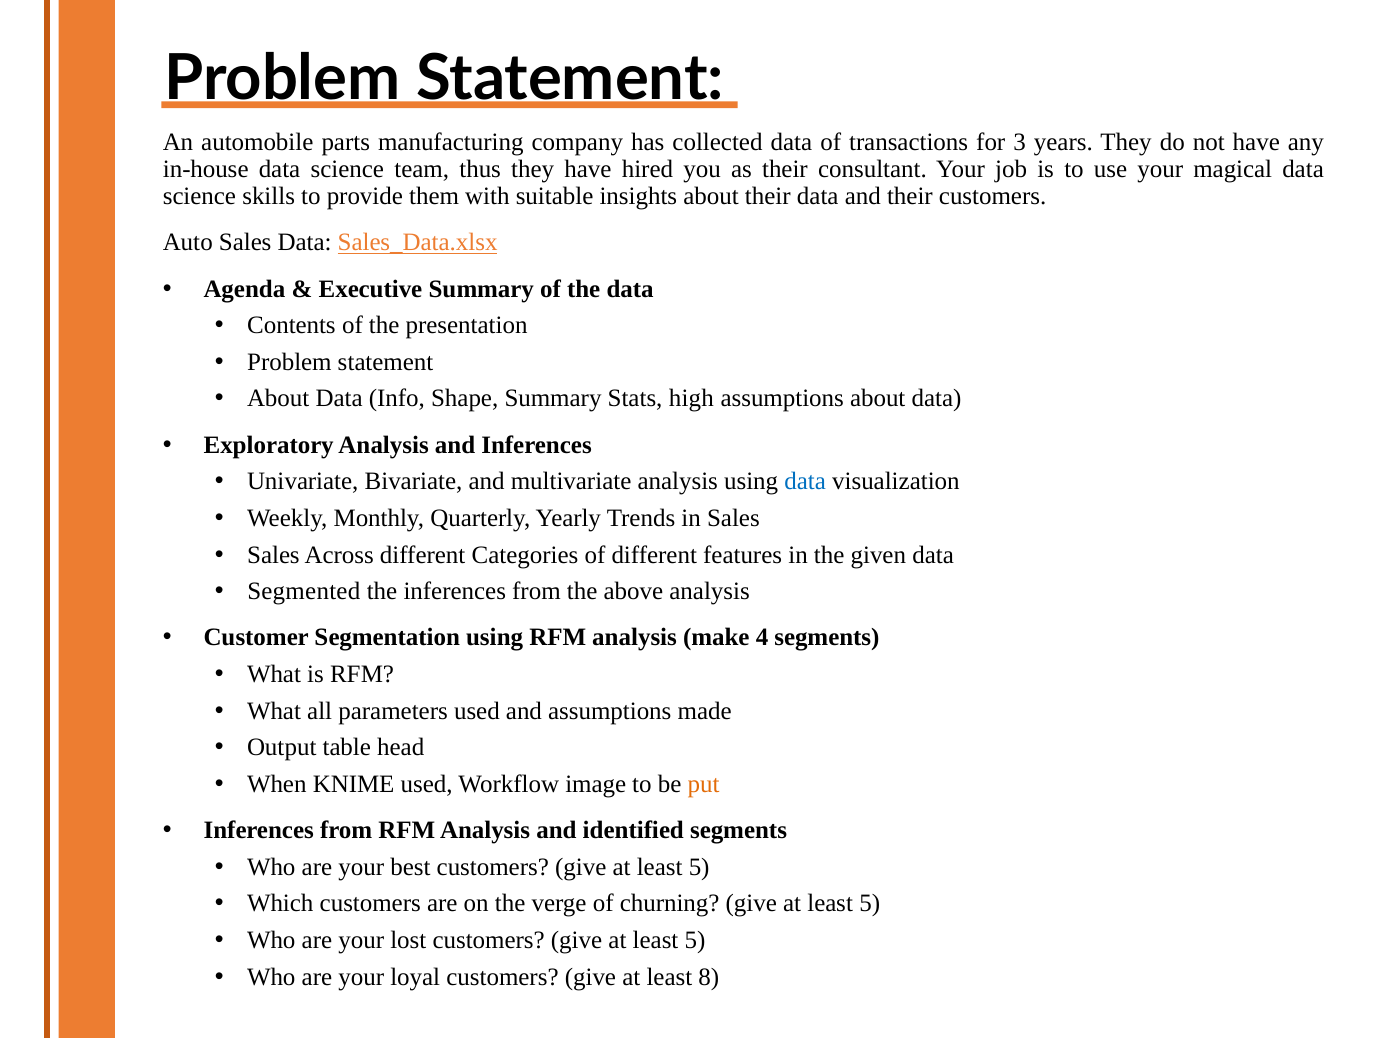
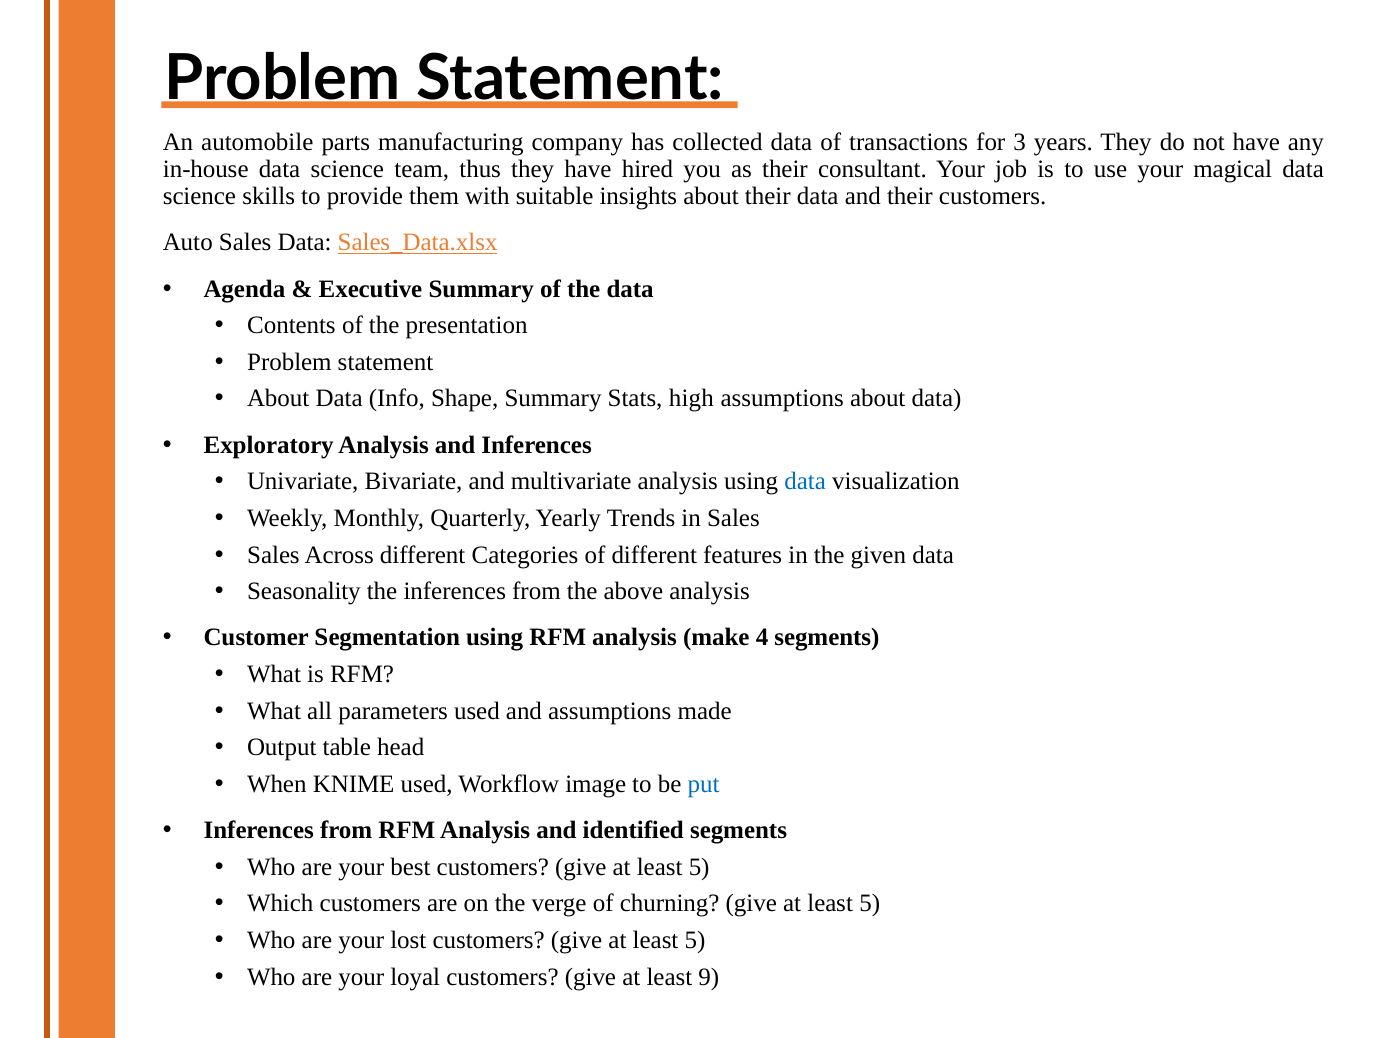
Segmented: Segmented -> Seasonality (304, 591)
put colour: orange -> blue (704, 784)
8: 8 -> 9 (709, 977)
